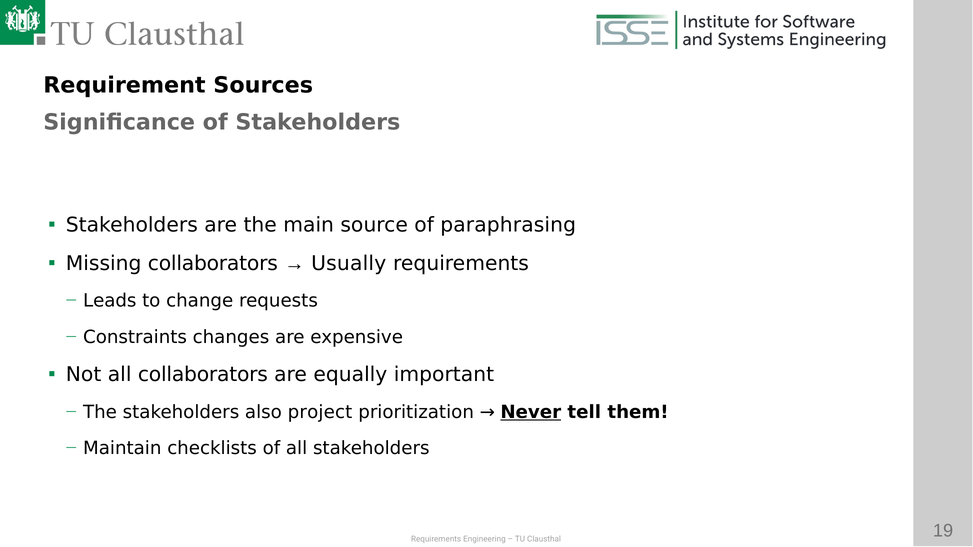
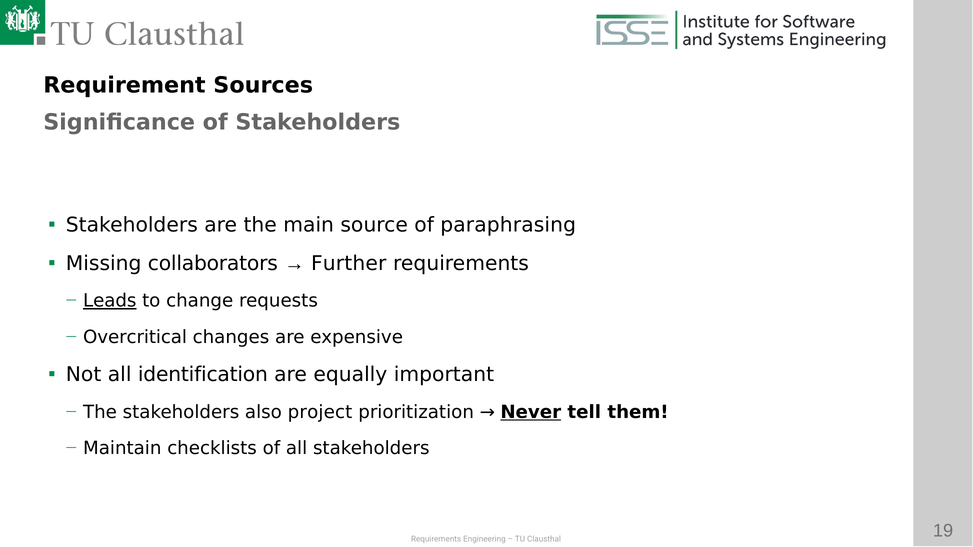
Usually: Usually -> Further (349, 264)
Leads underline: none -> present (110, 301)
Constraints: Constraints -> Overcritical (135, 337)
all collaborators: collaborators -> identification (203, 375)
